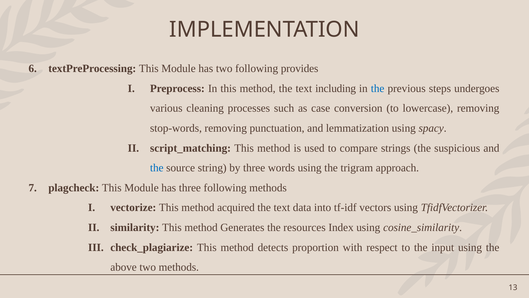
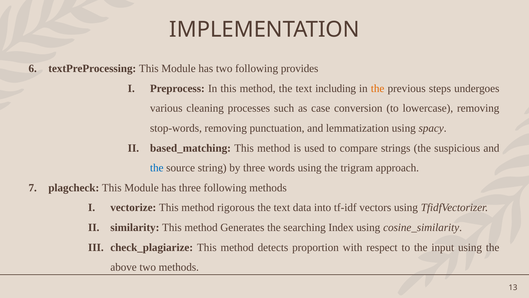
the colour: blue -> orange (378, 88)
script_matching: script_matching -> based_matching (190, 148)
acquired: acquired -> rigorous (236, 207)
resources: resources -> searching (305, 227)
